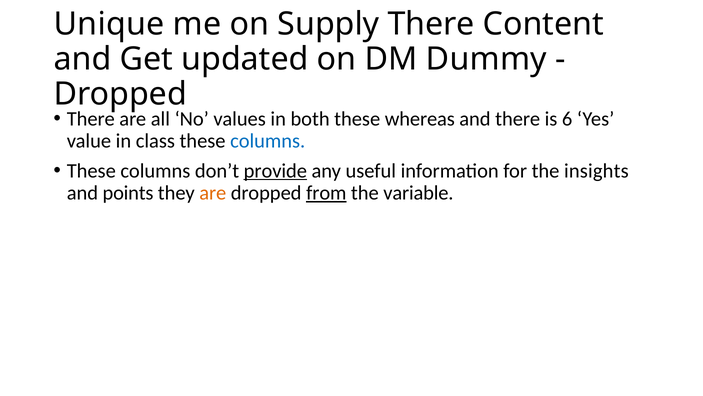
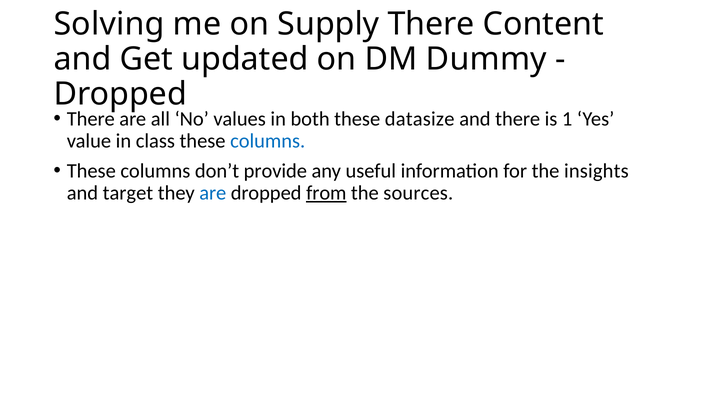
Unique: Unique -> Solving (109, 24)
whereas: whereas -> datasize (420, 119)
6: 6 -> 1 (567, 119)
provide underline: present -> none (275, 170)
points: points -> target (128, 193)
are colour: orange -> blue (213, 193)
variable: variable -> sources (418, 193)
